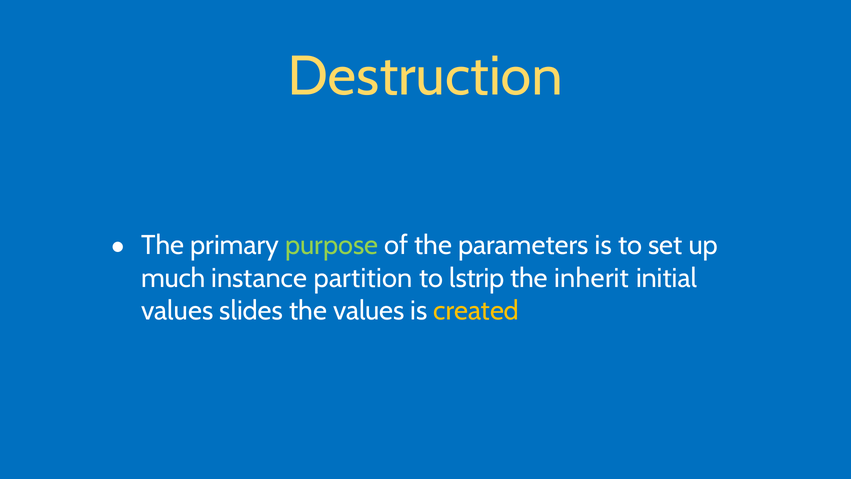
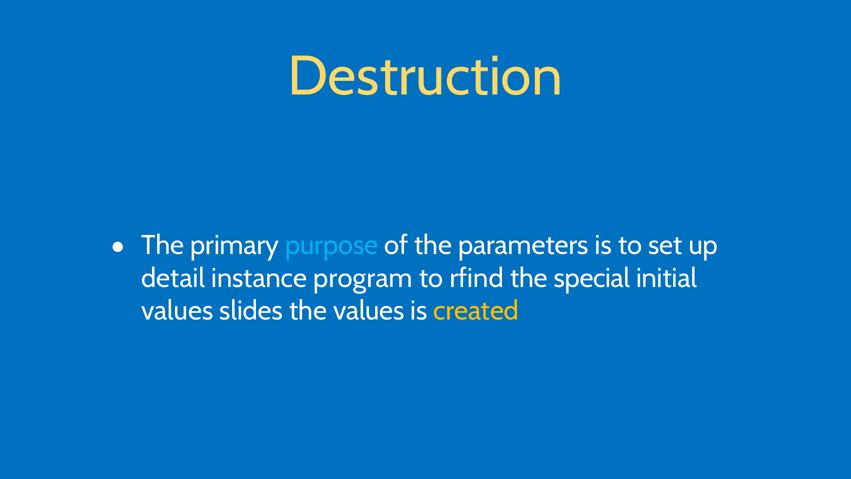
purpose colour: light green -> light blue (332, 245)
much: much -> detail (173, 278)
partition: partition -> program (363, 278)
lstrip: lstrip -> rfind (477, 278)
inherit: inherit -> special (592, 278)
